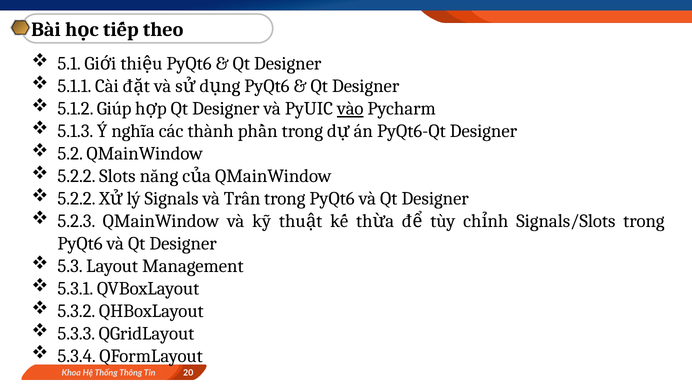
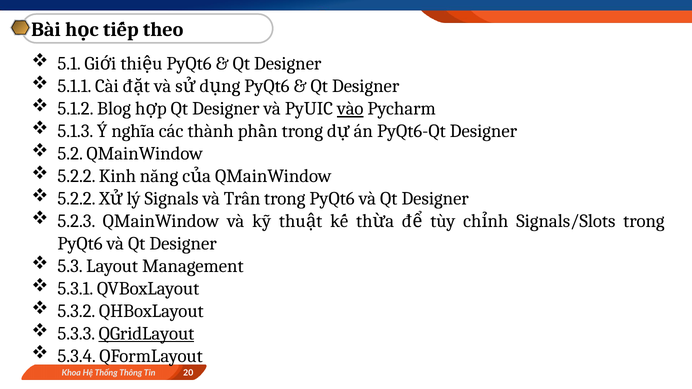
Giúp: Giúp -> Blog (114, 109)
Slots: Slots -> Kinh (117, 176)
QGridLayout underline: none -> present (147, 334)
